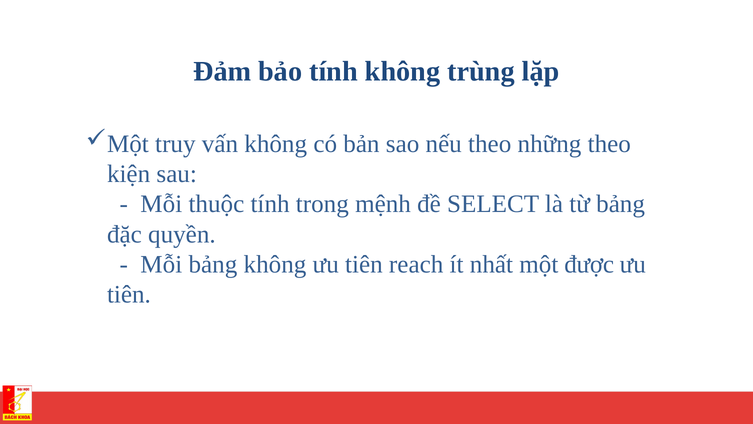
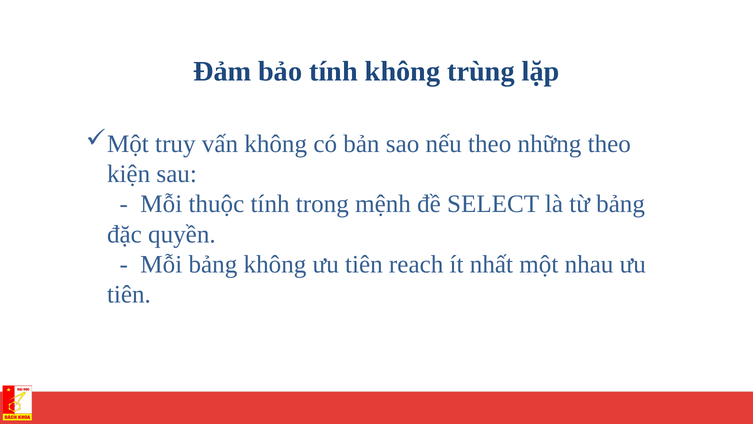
được: được -> nhau (589, 264)
